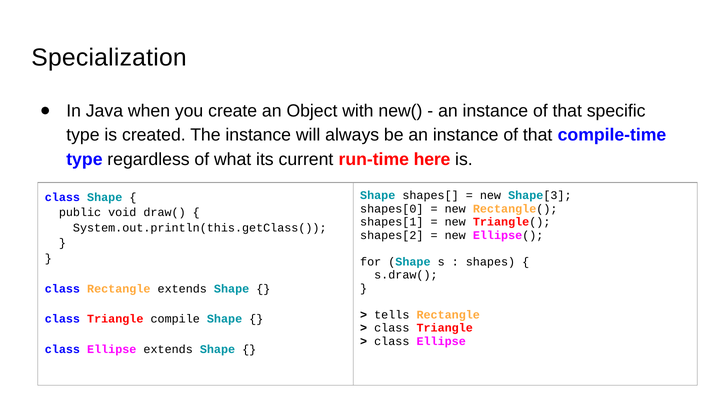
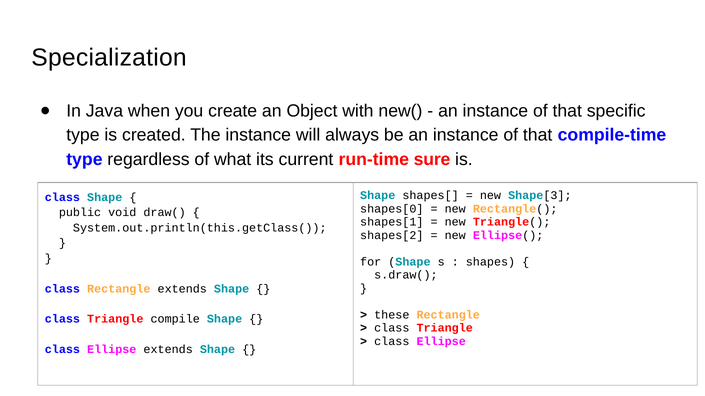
here: here -> sure (432, 159)
tells: tells -> these (392, 315)
